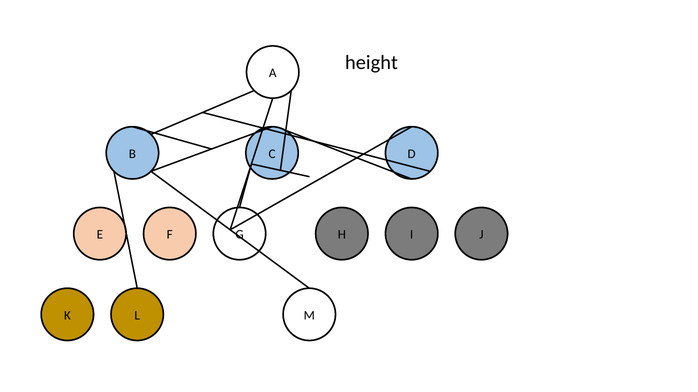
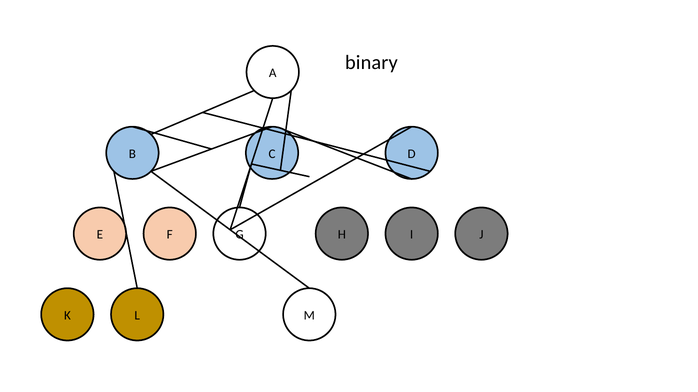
height: height -> binary (371, 63)
